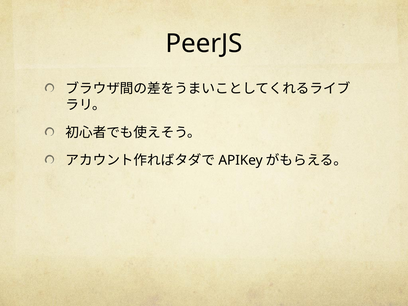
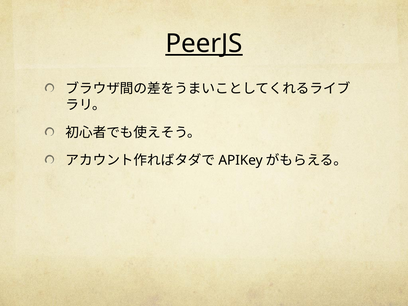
PeerJS underline: none -> present (204, 44)
